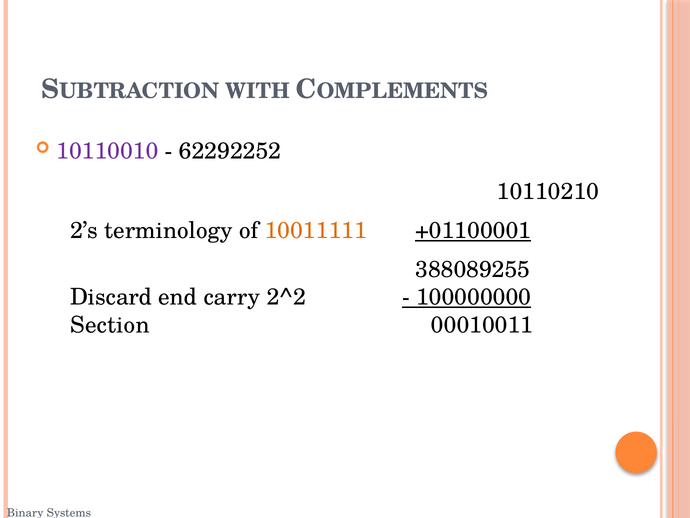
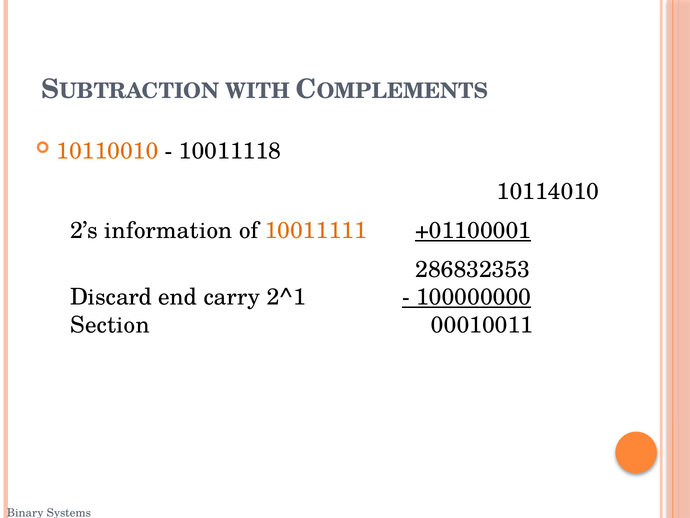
10110010 colour: purple -> orange (107, 151)
62292252: 62292252 -> 10011118 (230, 151)
10110210: 10110210 -> 10114010 (548, 191)
terminology: terminology -> information (168, 230)
388089255: 388089255 -> 286832353 (473, 269)
2^2: 2^2 -> 2^1 (286, 297)
